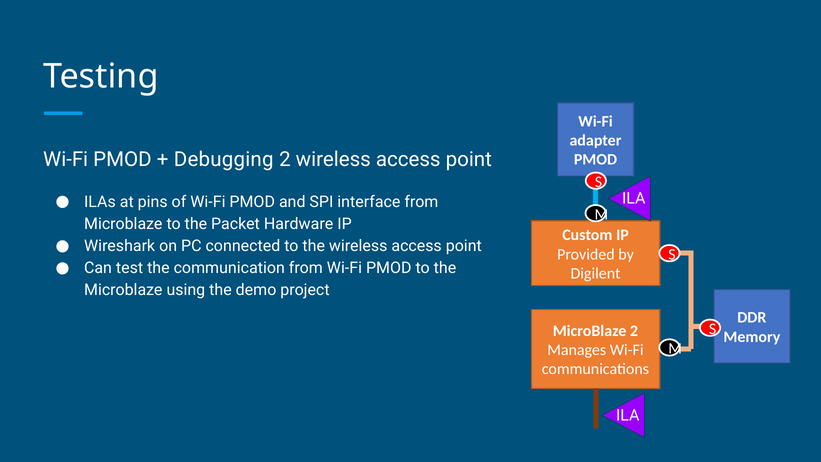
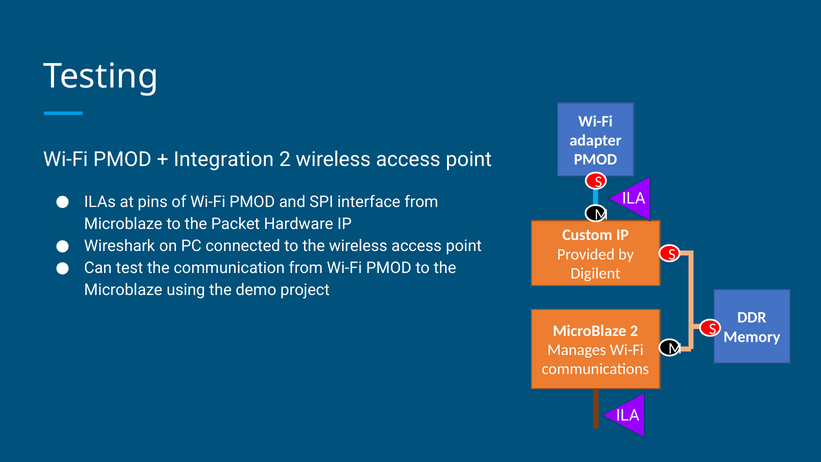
Debugging: Debugging -> Integration (224, 159)
